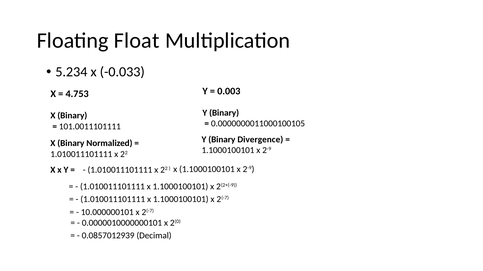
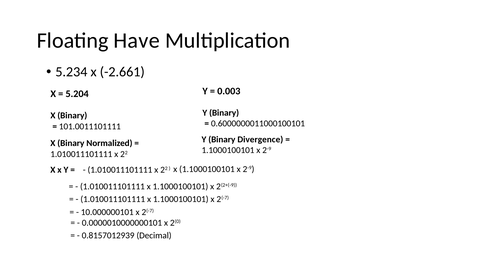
Float: Float -> Have (137, 41)
-0.033: -0.033 -> -2.661 (122, 72)
4.753: 4.753 -> 5.204 (77, 94)
0.0000000011000100105: 0.0000000011000100105 -> 0.6000000011000100101 (258, 124)
0.0857012939: 0.0857012939 -> 0.8157012939 (108, 236)
